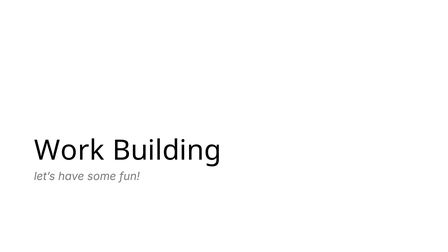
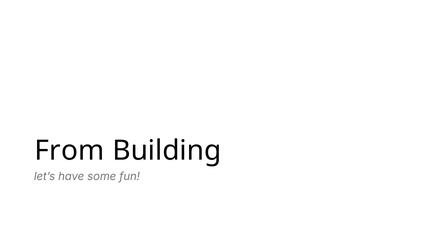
Work: Work -> From (69, 151)
